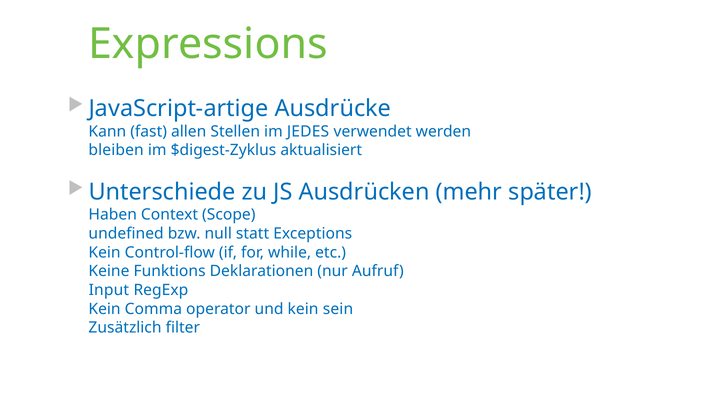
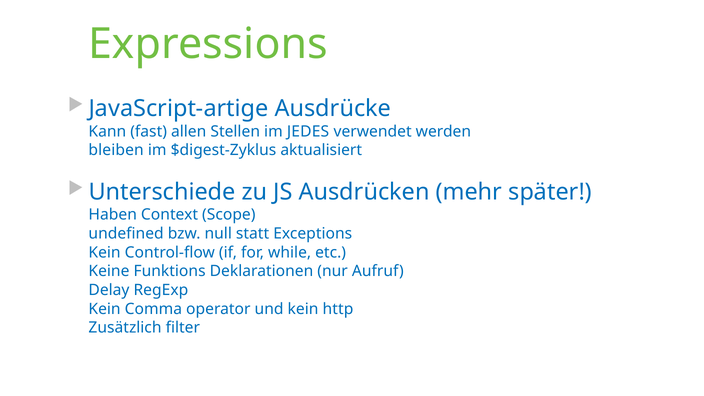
Input: Input -> Delay (109, 290)
sein: sein -> http (338, 309)
